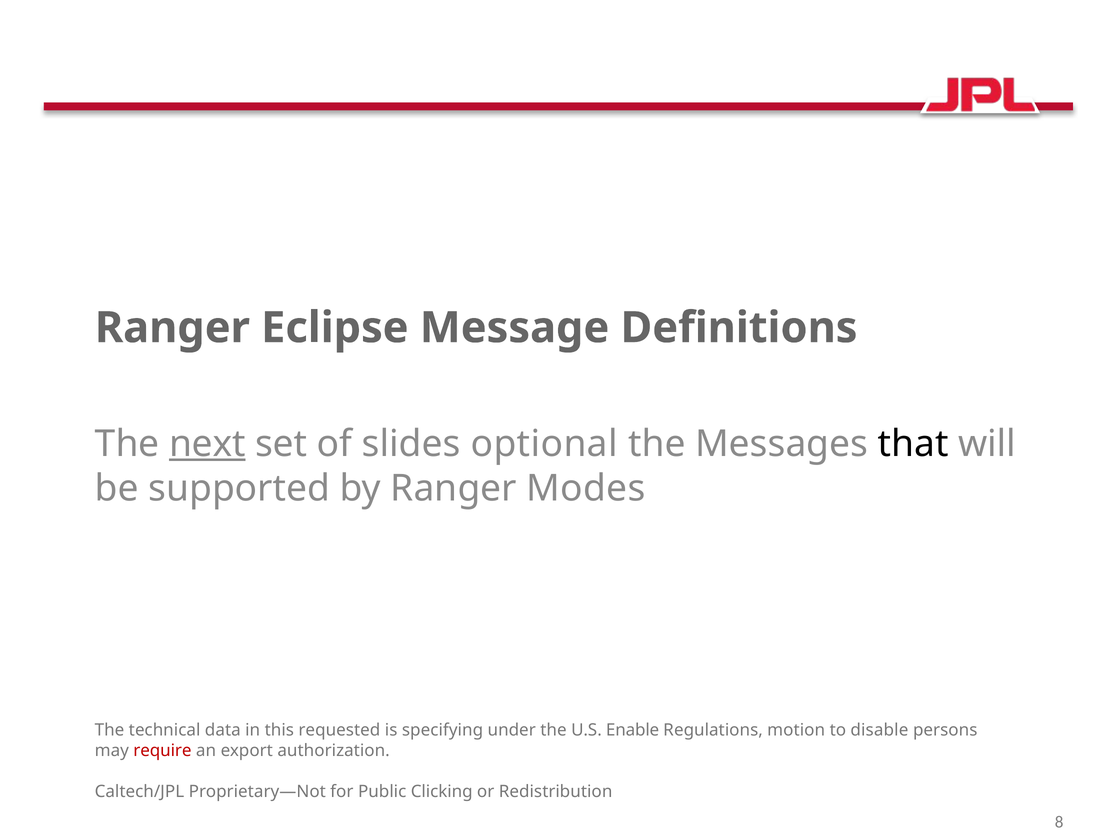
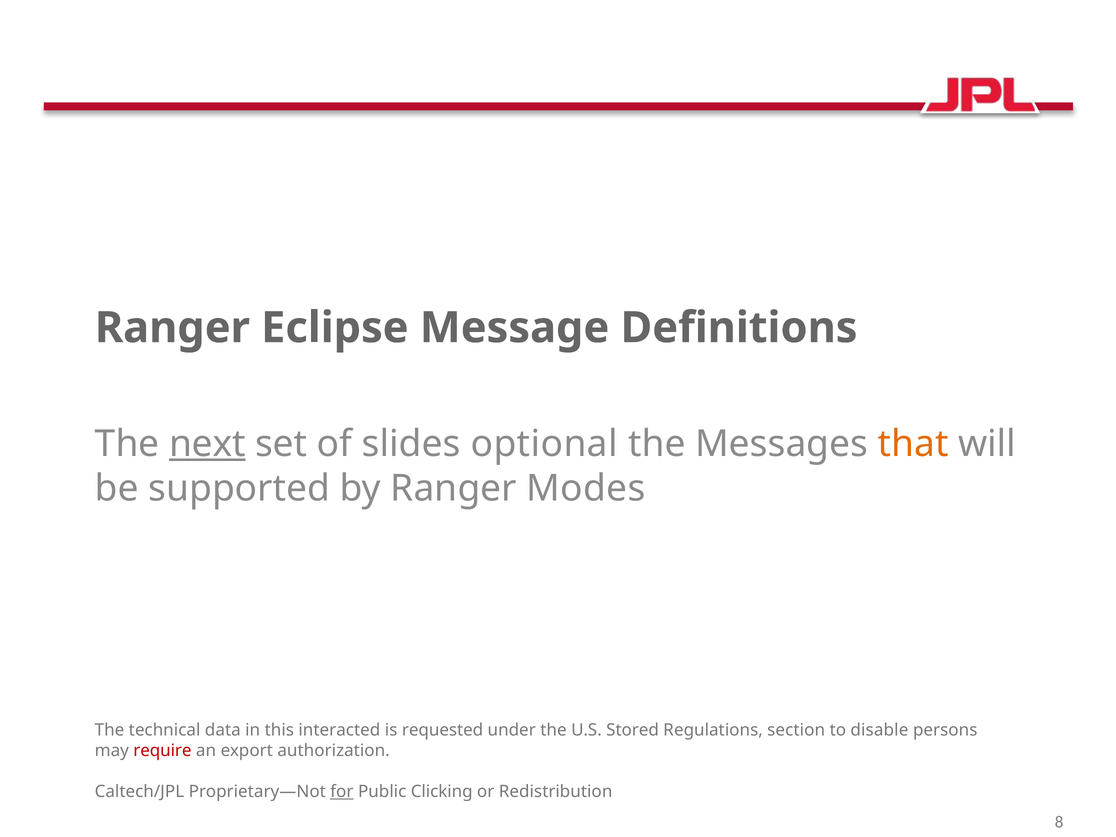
that colour: black -> orange (913, 444)
requested: requested -> interacted (339, 730)
specifying: specifying -> requested (443, 730)
Enable: Enable -> Stored (633, 730)
motion: motion -> section (796, 730)
for underline: none -> present (342, 792)
